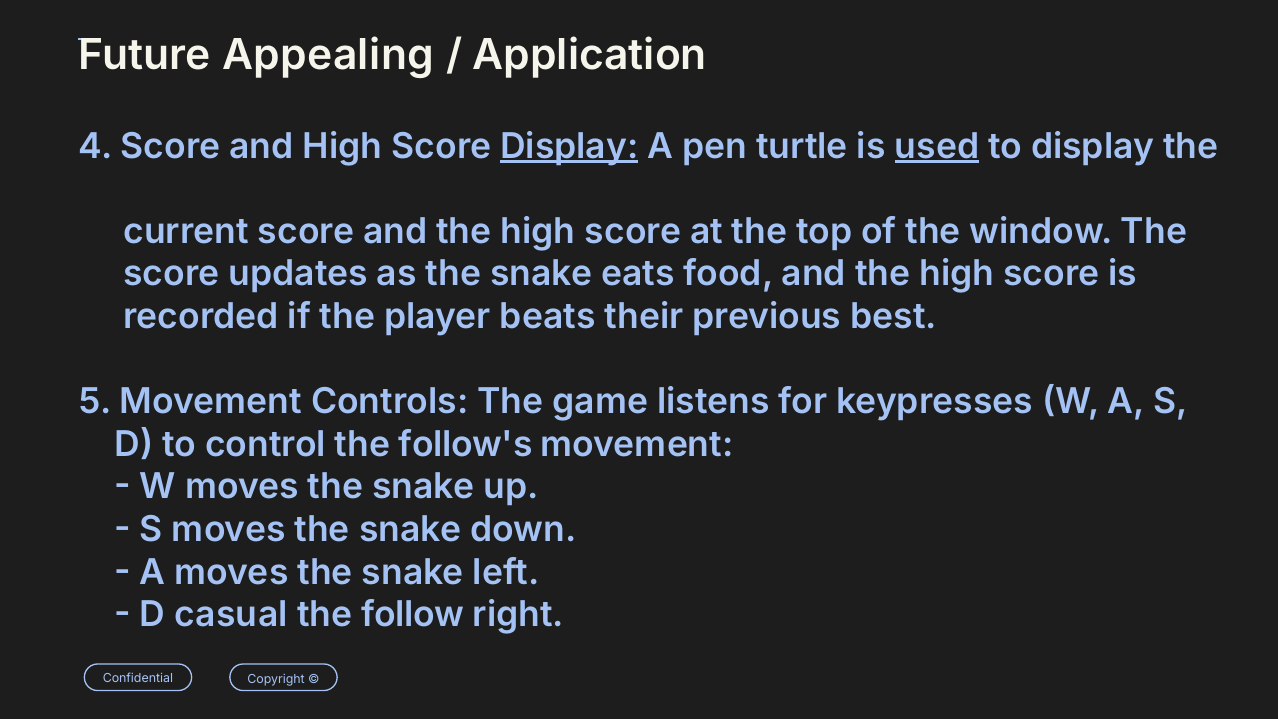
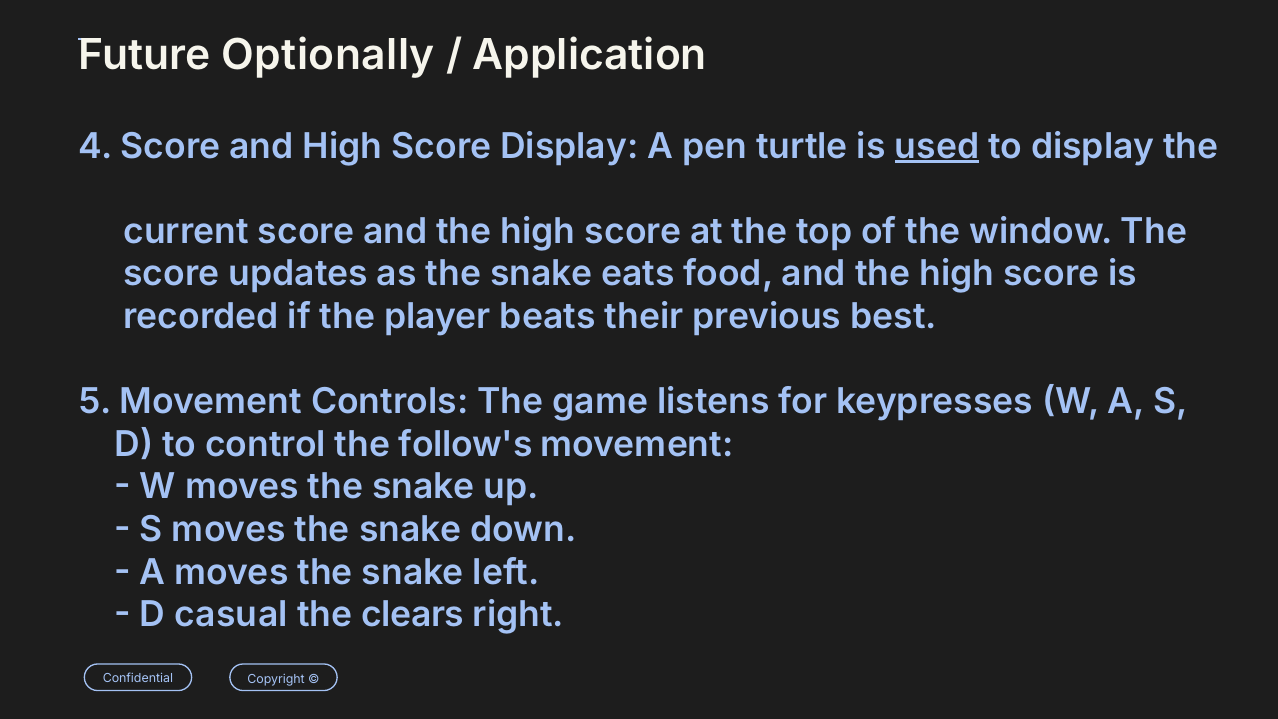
Appealing: Appealing -> Optionally (328, 56)
Display underline: present -> none (569, 146)
follow: follow -> clears (413, 615)
